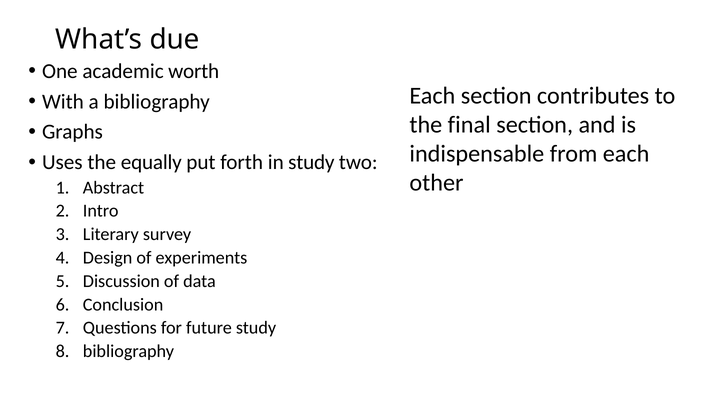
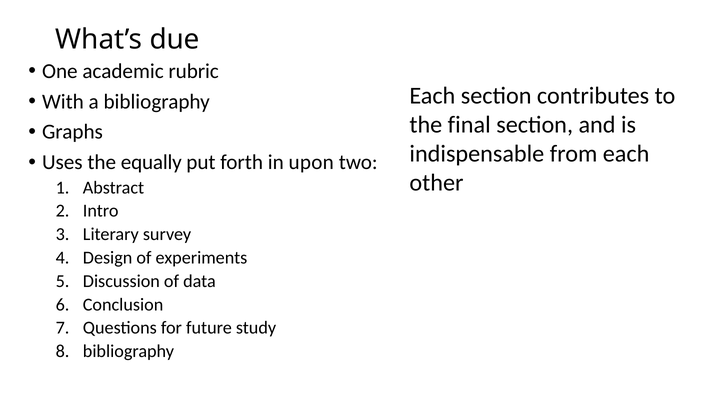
worth: worth -> rubric (194, 71)
in study: study -> upon (311, 162)
